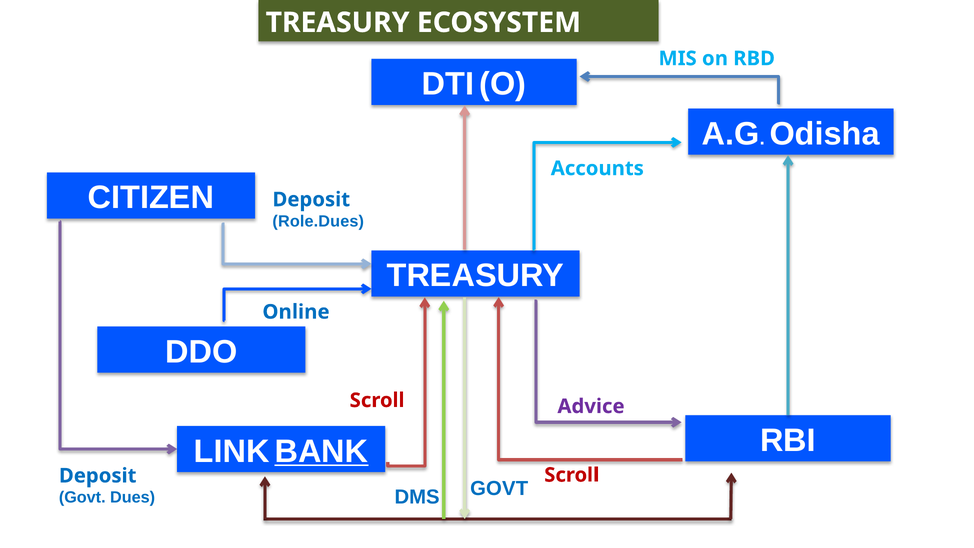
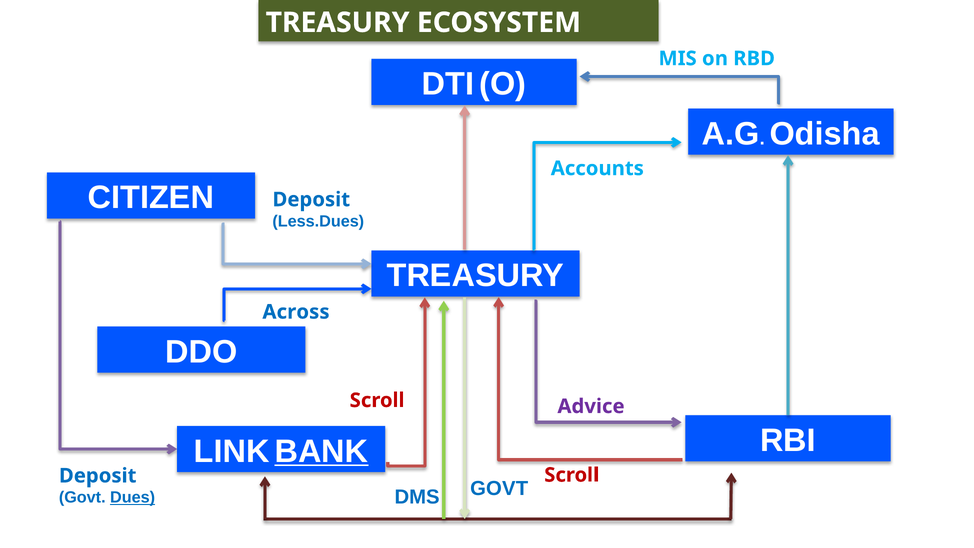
Role.Dues: Role.Dues -> Less.Dues (318, 221)
Online: Online -> Across (296, 312)
Dues underline: none -> present (133, 497)
